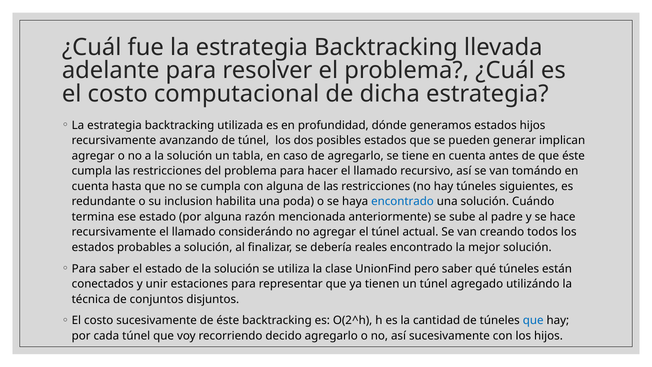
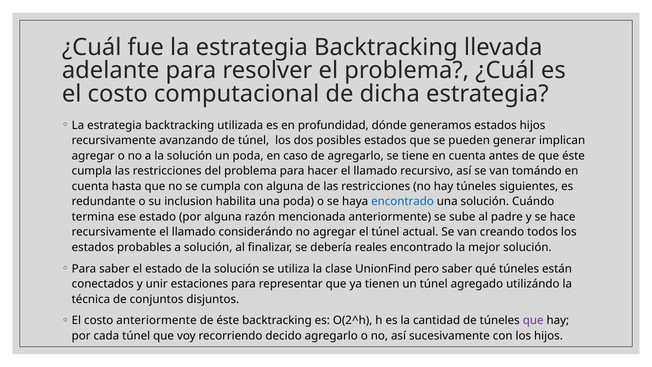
un tabla: tabla -> poda (248, 156)
costo sucesivamente: sucesivamente -> anteriormente (157, 320)
que colour: blue -> purple (533, 320)
